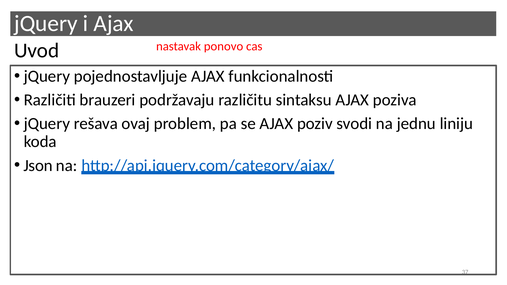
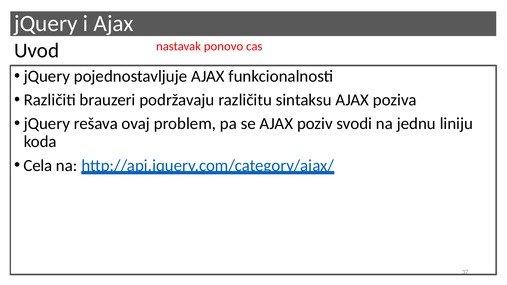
Json: Json -> Cela (38, 166)
